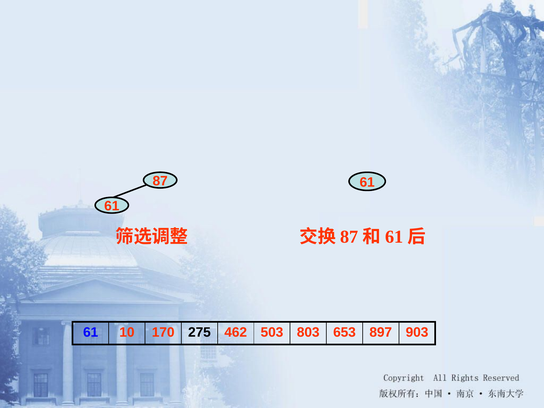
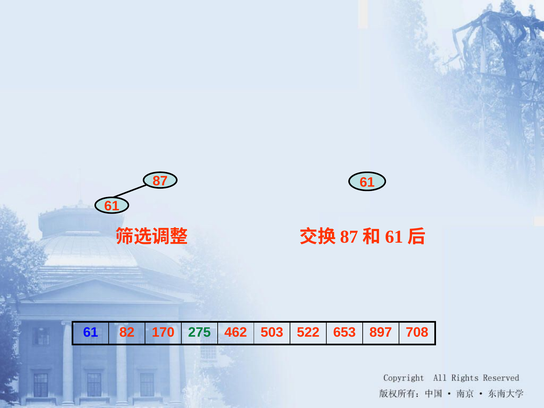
10: 10 -> 82 (127, 332)
275 colour: black -> green (199, 332)
803: 803 -> 522 (308, 332)
903: 903 -> 708 (417, 332)
